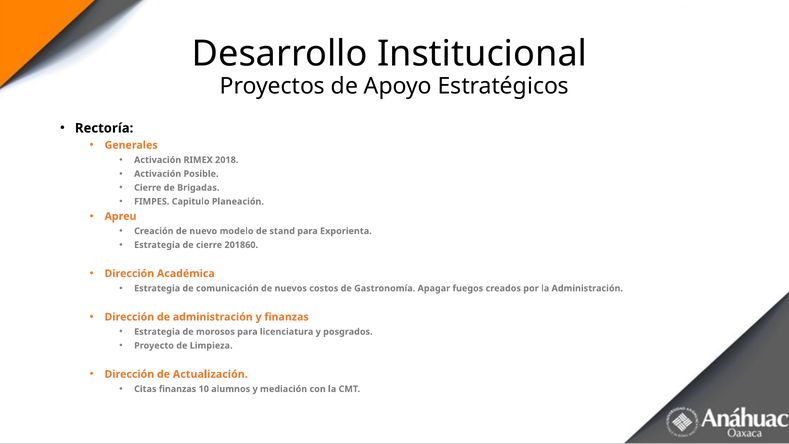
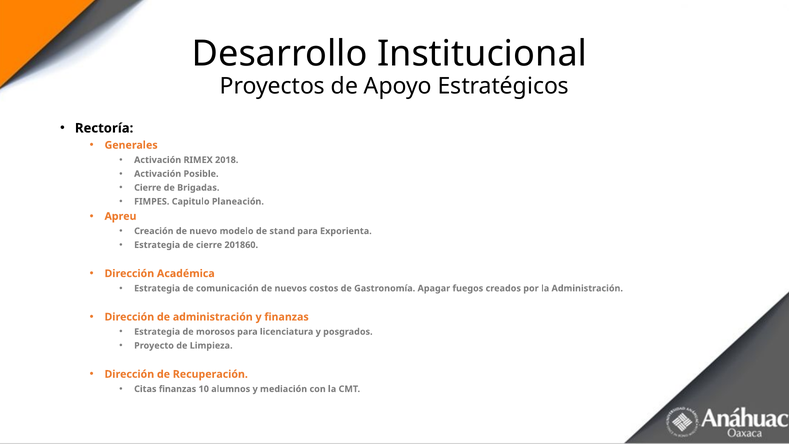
Actualización: Actualización -> Recuperación (210, 374)
